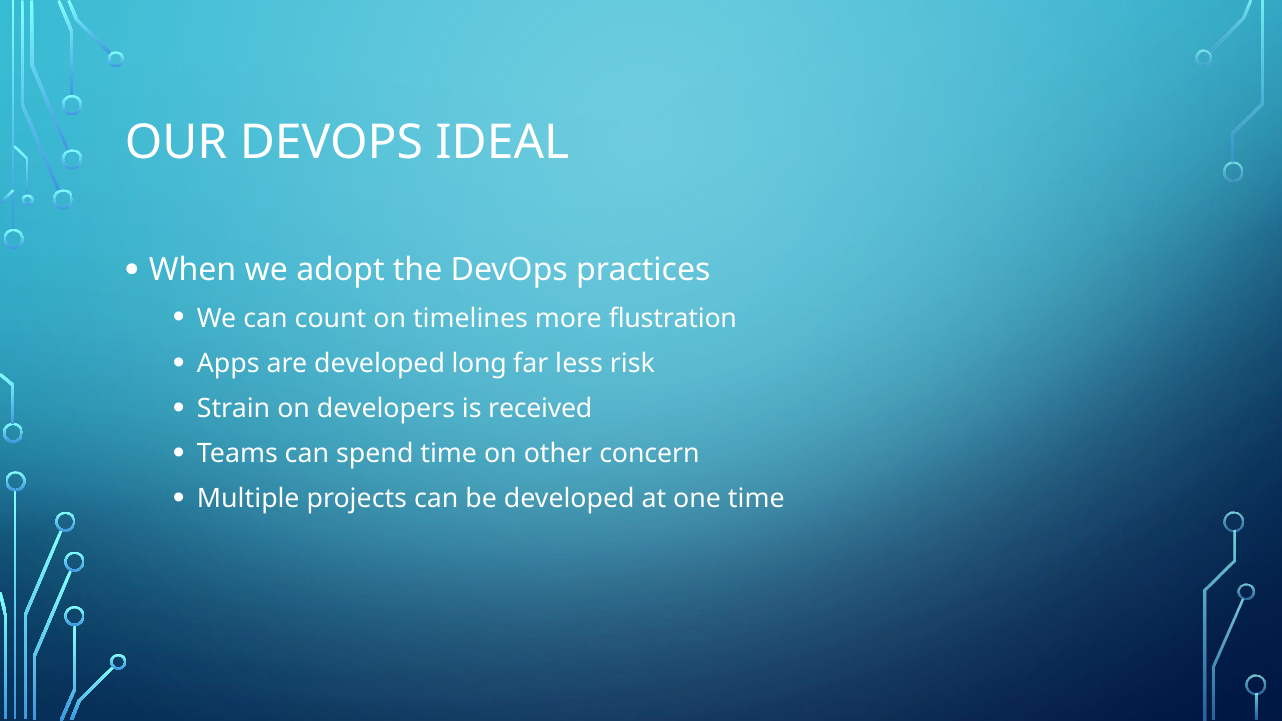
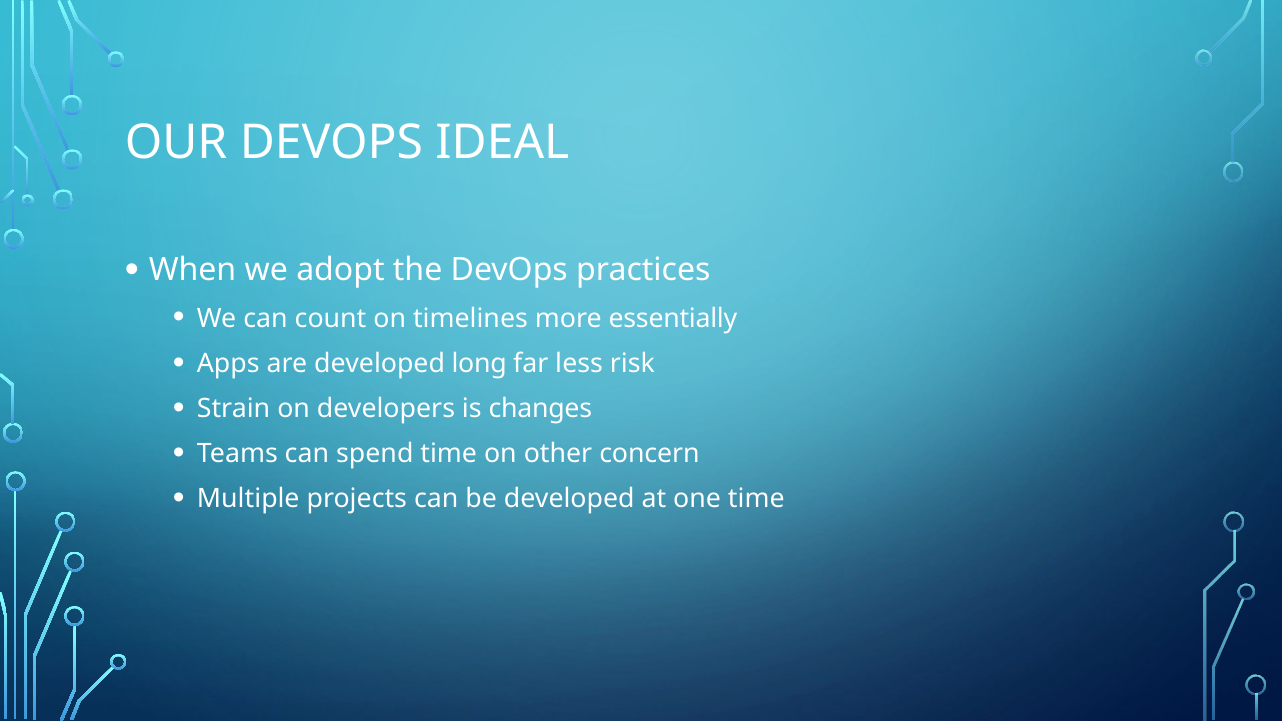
flustration: flustration -> essentially (673, 318)
received: received -> changes (540, 409)
